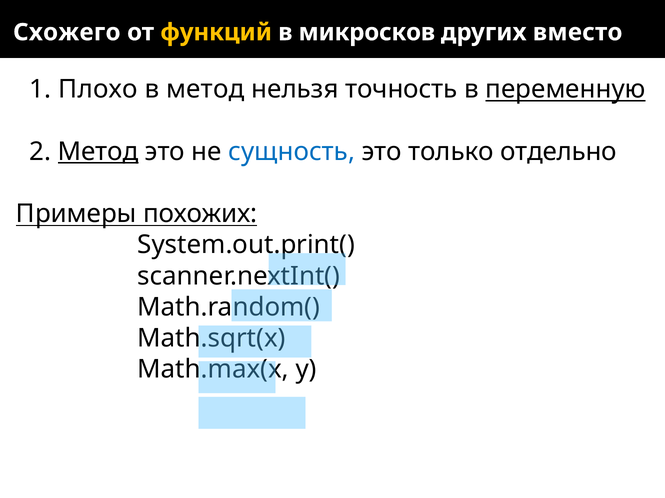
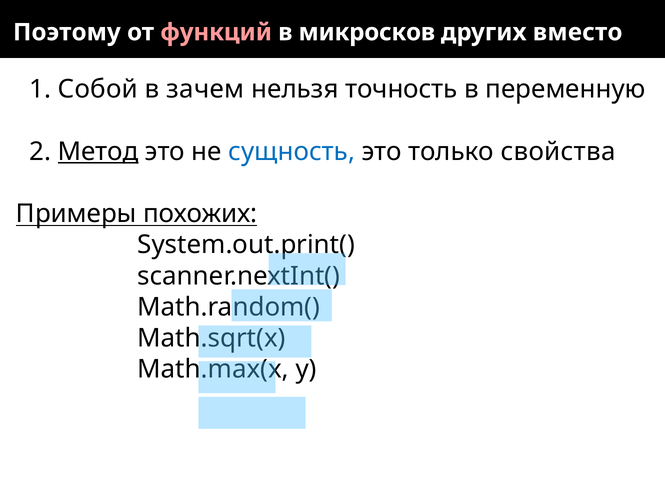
Схожего: Схожего -> Поэтому (67, 32)
функций colour: yellow -> pink (216, 32)
Плохо: Плохо -> Собой (98, 90)
в метод: метод -> зачем (205, 90)
переменную underline: present -> none (565, 90)
отдельно: отдельно -> свойства (558, 152)
